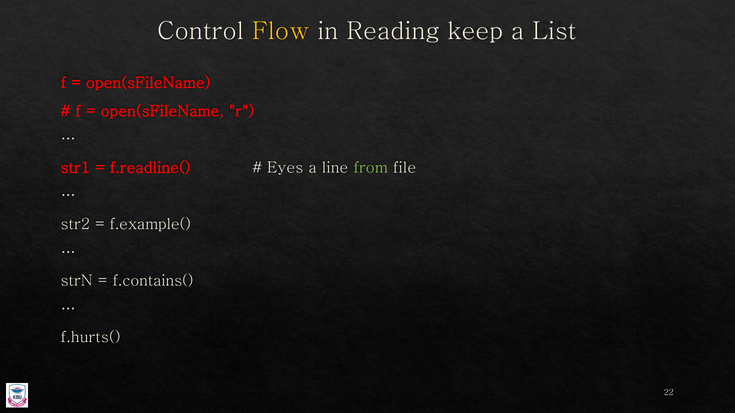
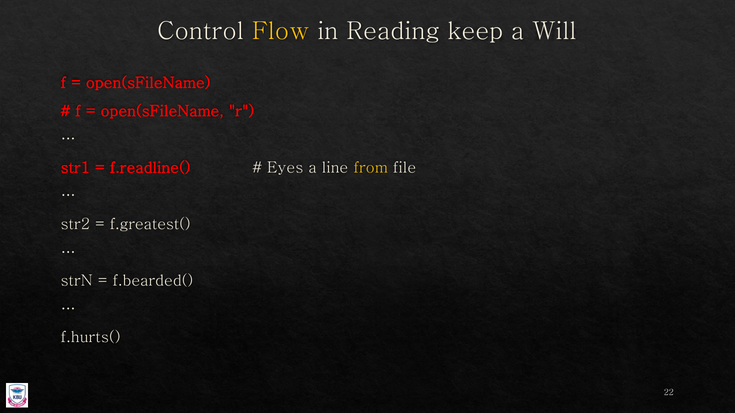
List: List -> Will (554, 31)
from colour: light green -> yellow (371, 168)
f.example(: f.example( -> f.greatest( (150, 224)
f.contains(: f.contains( -> f.bearded( (153, 281)
